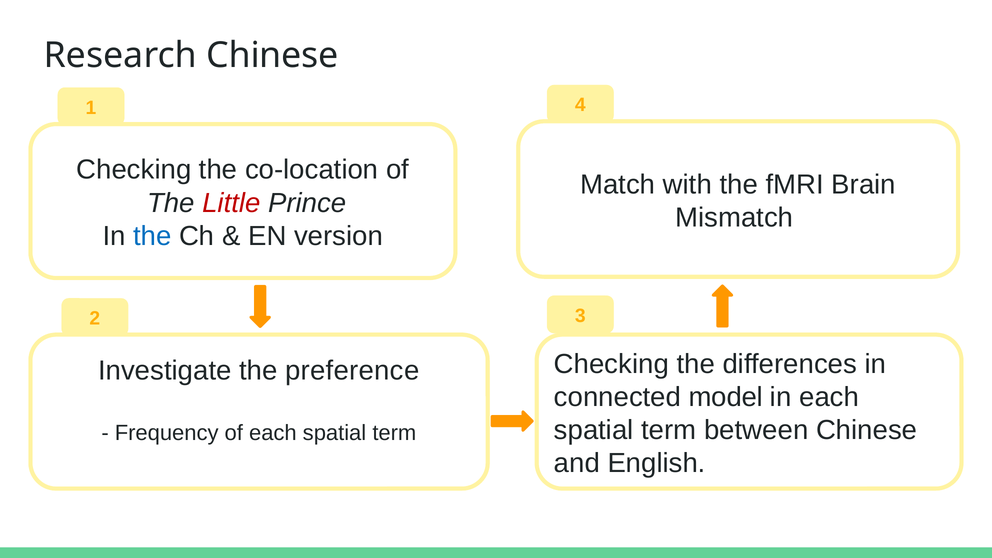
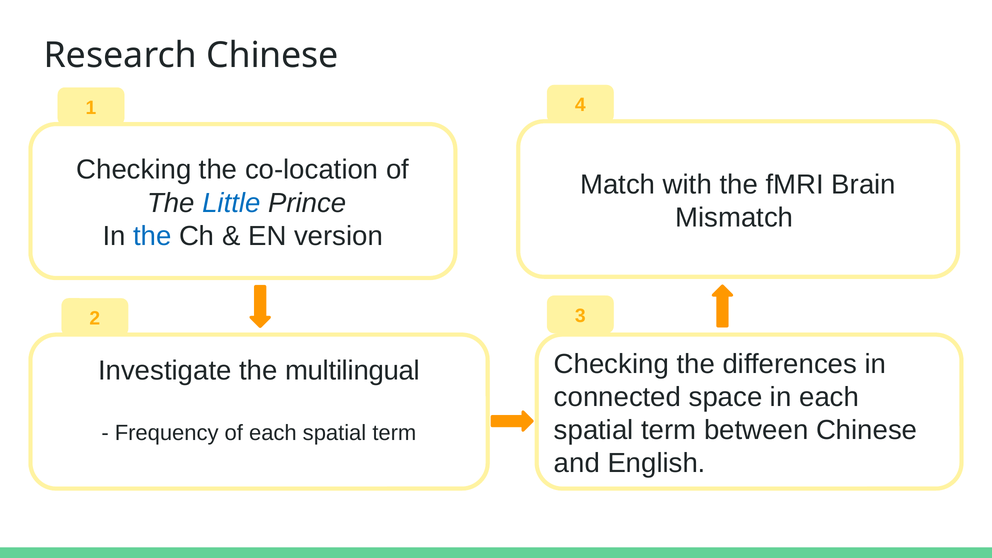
Little colour: red -> blue (231, 203)
preference: preference -> multilingual (352, 371)
model: model -> space (726, 397)
